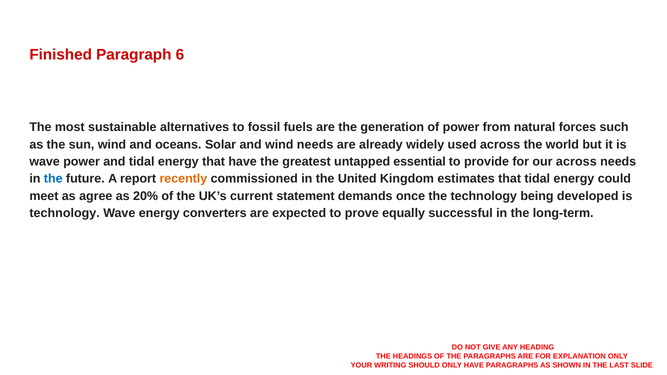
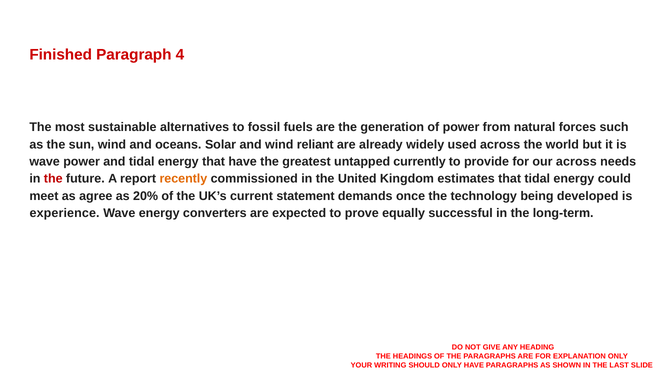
6: 6 -> 4 (180, 55)
wind needs: needs -> reliant (315, 145)
essential: essential -> currently (420, 162)
the colour: blue -> red (53, 179)
technology: technology -> experience (65, 213)
